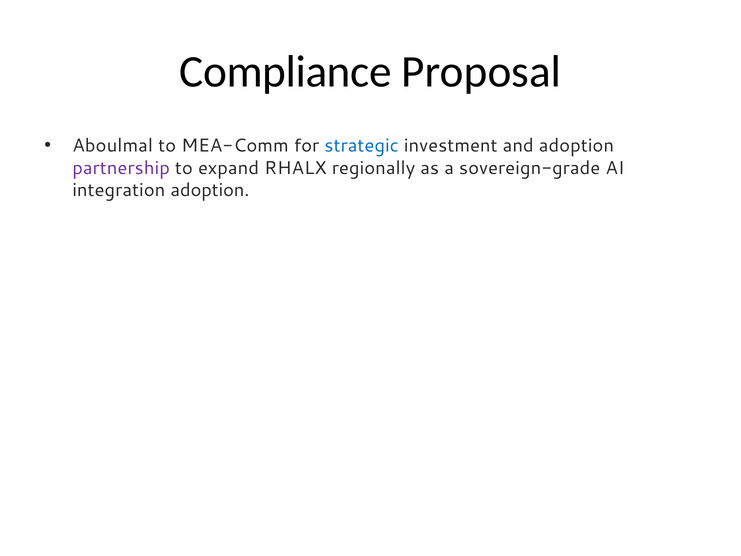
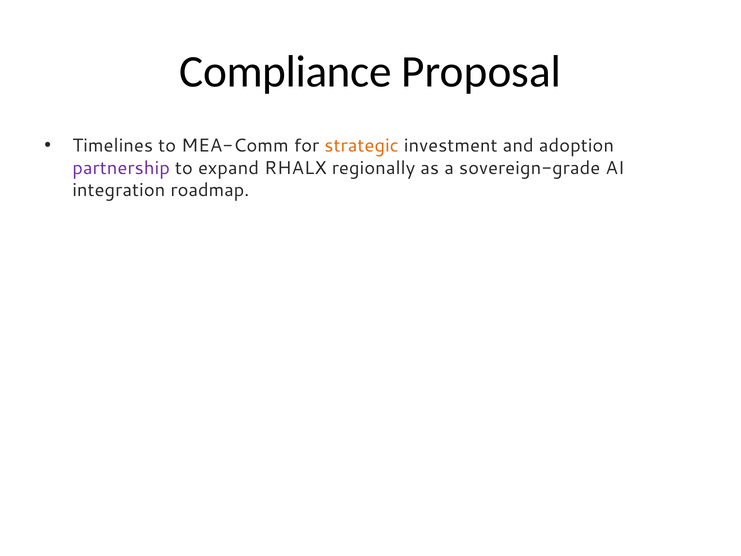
Aboulmal: Aboulmal -> Timelines (113, 146)
strategic colour: blue -> orange (362, 146)
integration adoption: adoption -> roadmap (210, 190)
